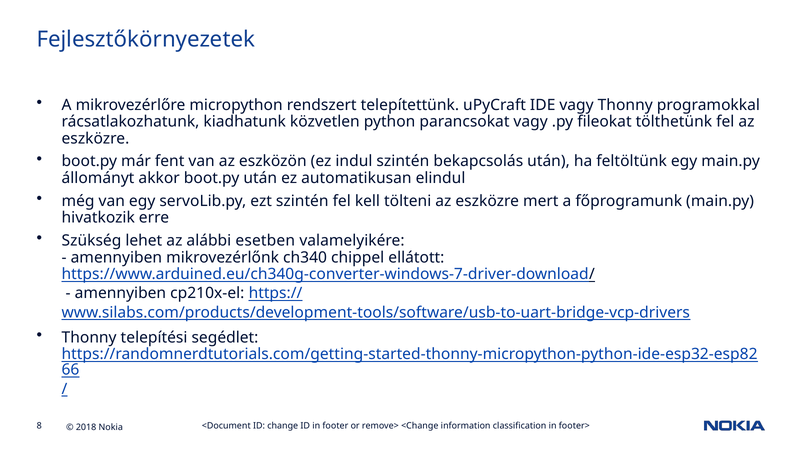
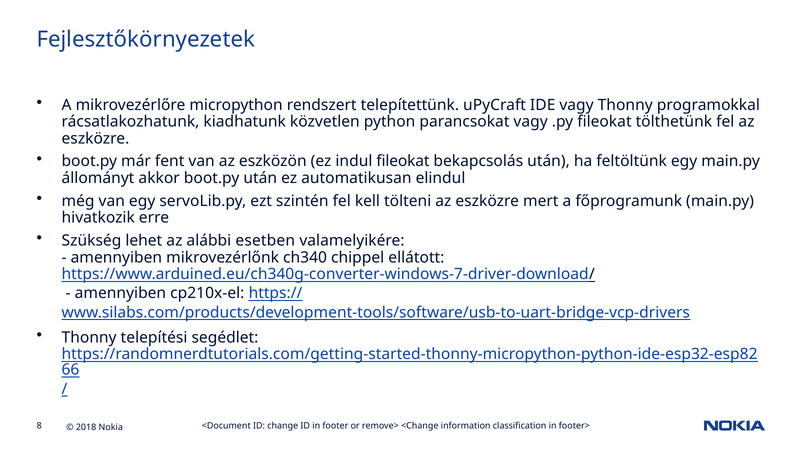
indul szintén: szintén -> fileokat (403, 162)
